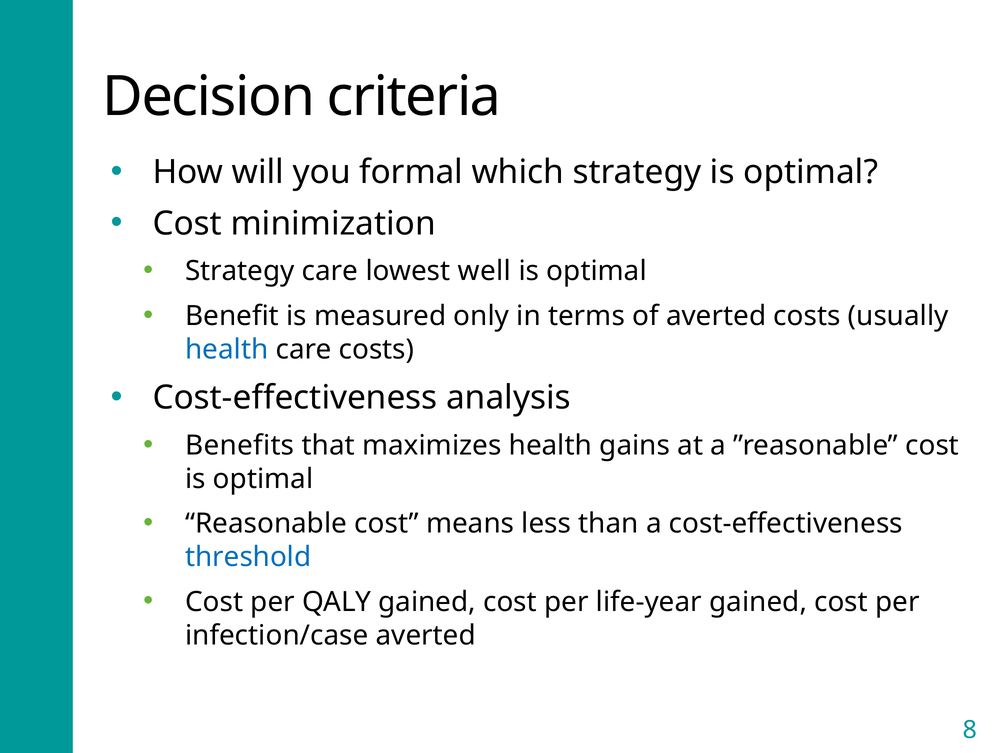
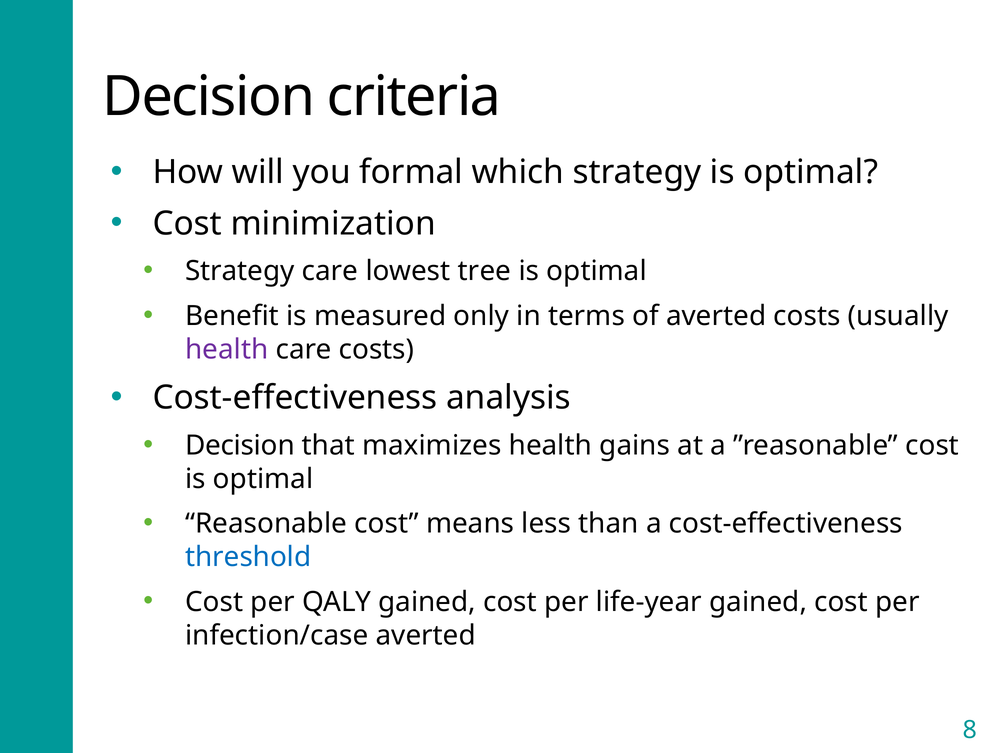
well: well -> tree (484, 271)
health colour: blue -> purple (227, 349)
Benefits: Benefits -> Decision (240, 445)
